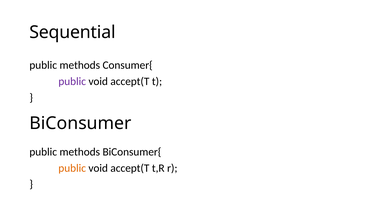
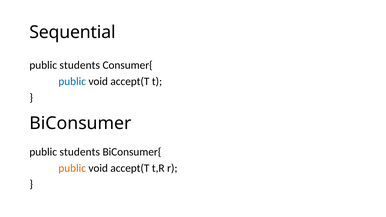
methods: methods -> students (80, 65)
public colour: purple -> blue (72, 81)
methods: methods -> students (80, 152)
